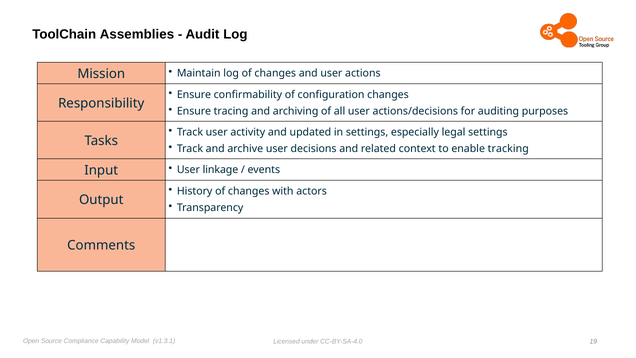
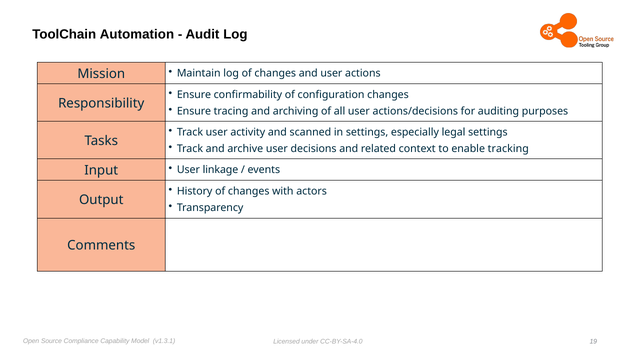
Assemblies: Assemblies -> Automation (137, 34)
updated: updated -> scanned (310, 132)
